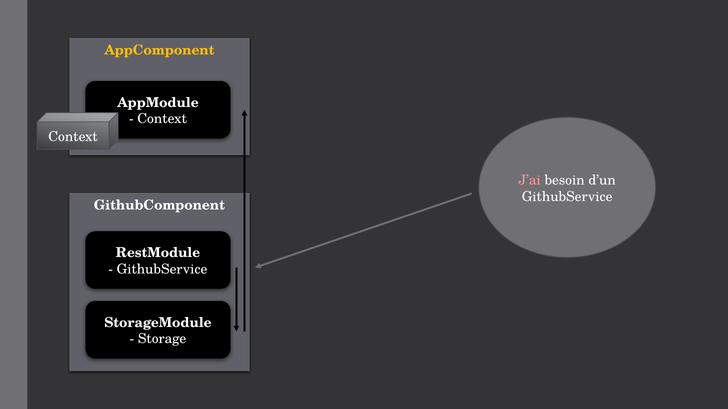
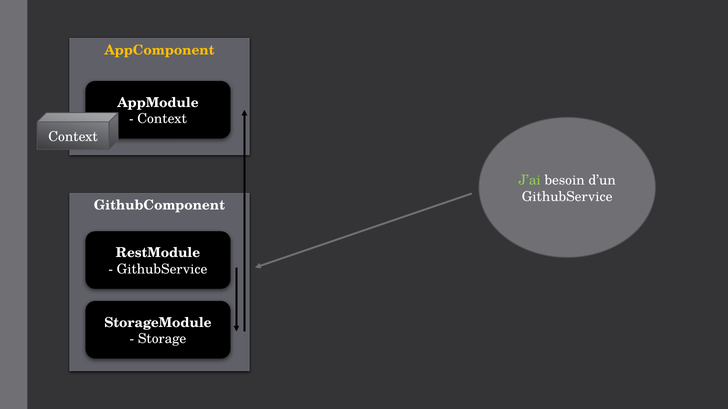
J’ai colour: pink -> light green (530, 180)
